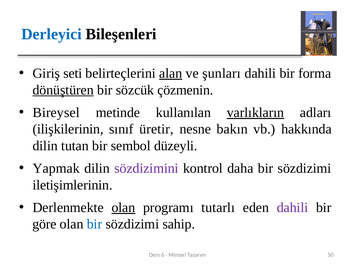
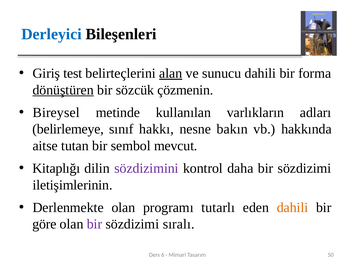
seti: seti -> test (73, 73)
şunları: şunları -> sunucu (222, 73)
varlıkların underline: present -> none (255, 112)
ilişkilerinin: ilişkilerinin -> belirlemeye (68, 129)
üretir: üretir -> hakkı (157, 129)
dilin: dilin -> aitse (45, 145)
düzeyli: düzeyli -> mevcut (176, 145)
Yapmak: Yapmak -> Kitaplığı (56, 168)
olan underline: present -> none (123, 207)
dahili colour: purple -> orange (293, 207)
bir colour: blue -> purple (94, 224)
sahip: sahip -> sıralı (179, 224)
